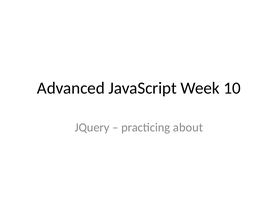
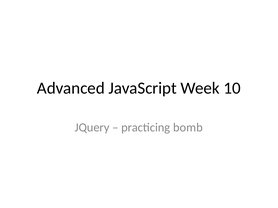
about: about -> bomb (188, 128)
